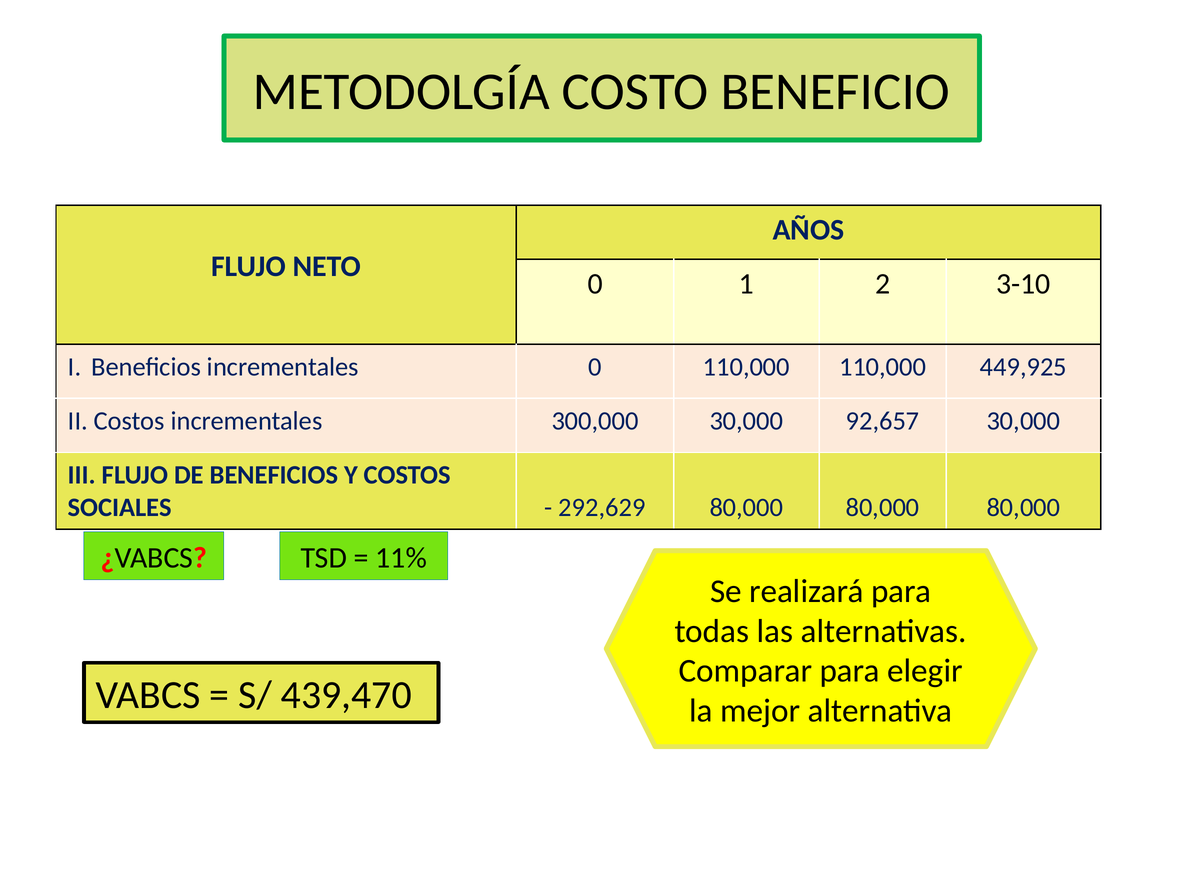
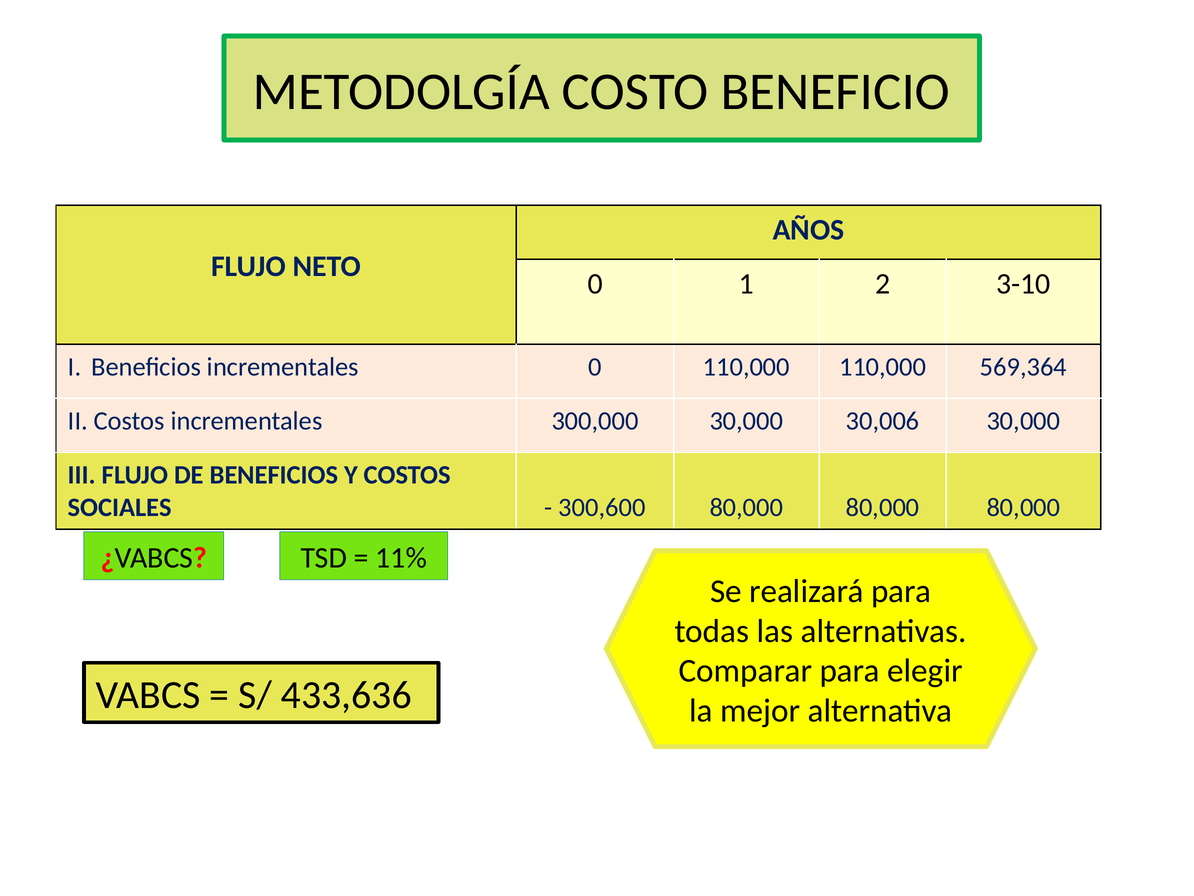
449,925: 449,925 -> 569,364 (1023, 367)
92,657: 92,657 -> 30,006 (883, 421)
292,629: 292,629 -> 300,600 (602, 507)
439,470: 439,470 -> 433,636 (346, 695)
